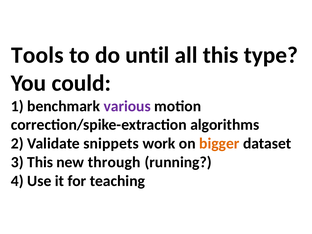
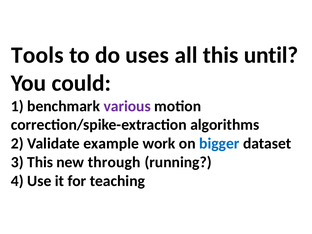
until: until -> uses (147, 55)
type: type -> until (271, 55)
snippets: snippets -> example (111, 144)
bigger colour: orange -> blue (219, 144)
